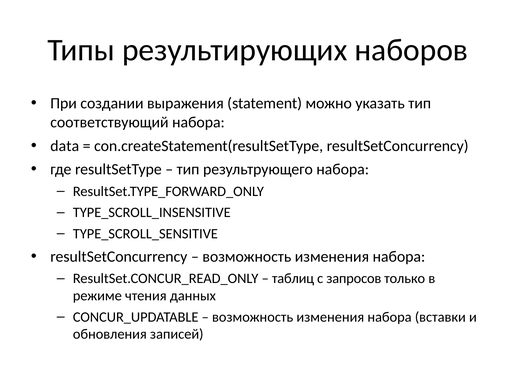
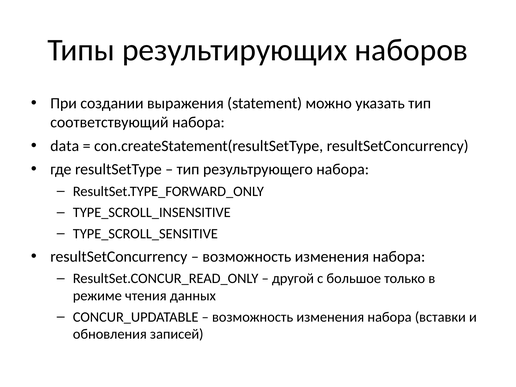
таблиц: таблиц -> другой (293, 279)
запросов: запросов -> большое (354, 279)
